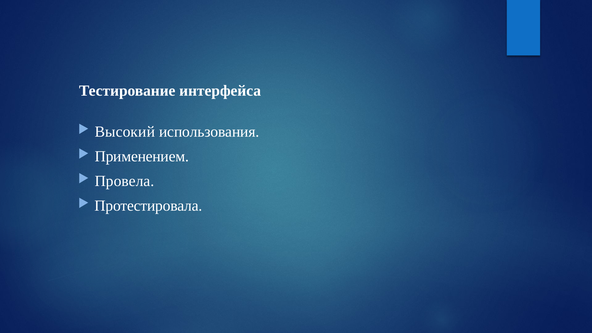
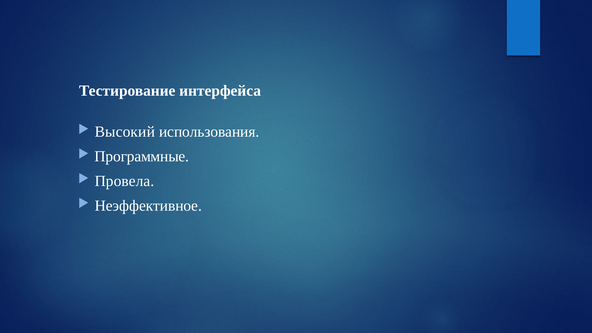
Применением: Применением -> Программные (142, 156)
Протестировала: Протестировала -> Неэффективное (148, 206)
